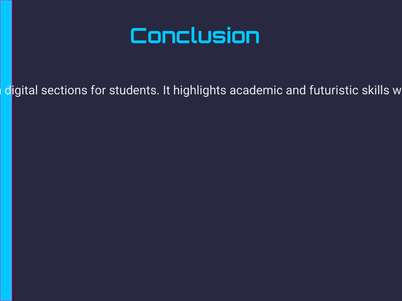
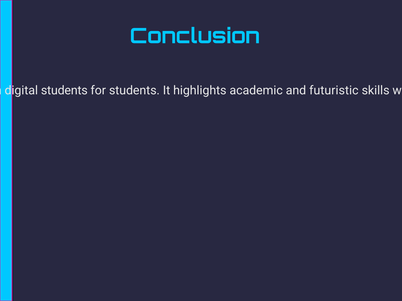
digital sections: sections -> students (64, 91)
